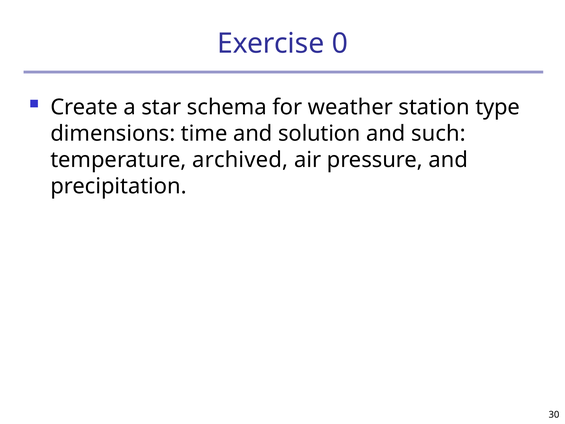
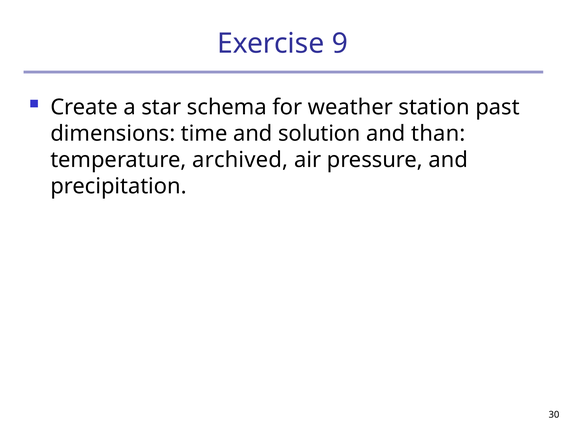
0: 0 -> 9 (340, 43)
type: type -> past (498, 107)
such: such -> than (438, 133)
